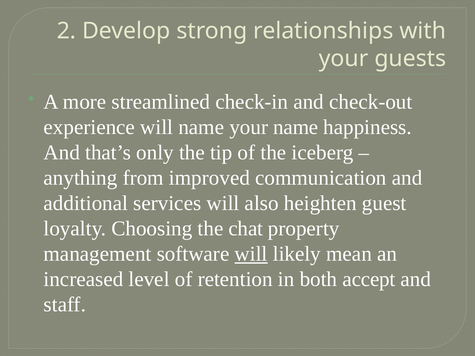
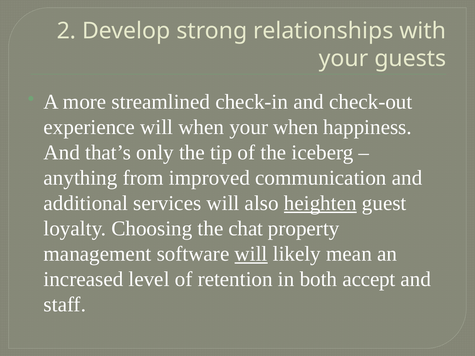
will name: name -> when (201, 127)
your name: name -> when (296, 127)
heighten underline: none -> present (320, 203)
